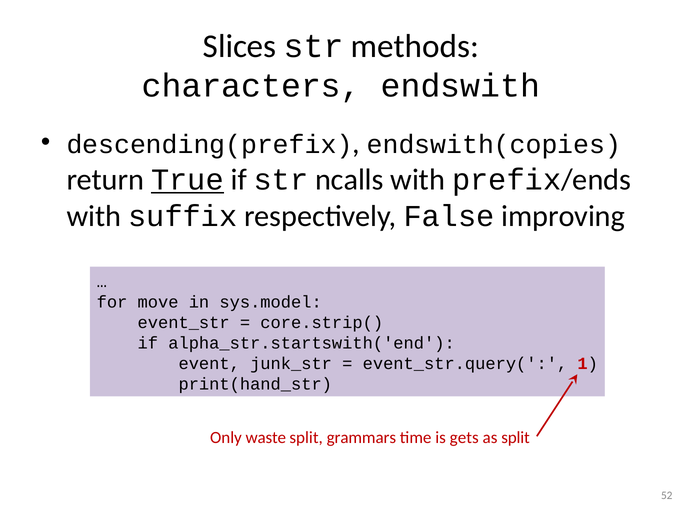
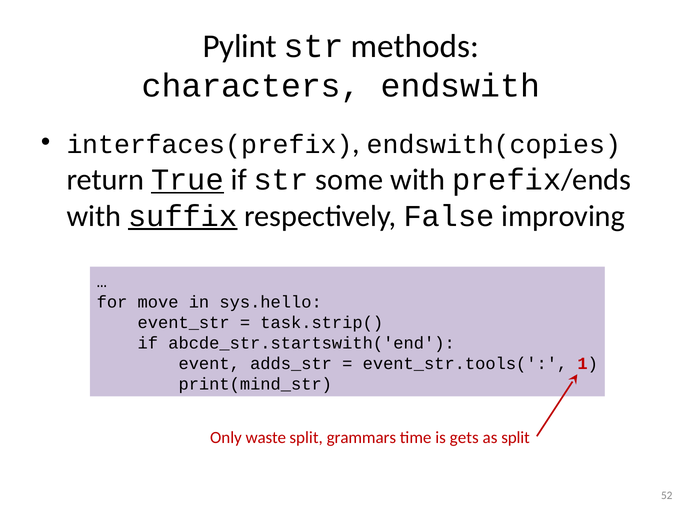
Slices: Slices -> Pylint (240, 46)
descending(prefix: descending(prefix -> interfaces(prefix (209, 144)
ncalls: ncalls -> some (349, 179)
suffix underline: none -> present (183, 216)
sys.model: sys.model -> sys.hello (271, 302)
core.strip(: core.strip( -> task.strip( (322, 322)
alpha_str.startswith('end: alpha_str.startswith('end -> abcde_str.startswith('end (312, 343)
junk_str: junk_str -> adds_str (291, 363)
event_str.query(: event_str.query( -> event_str.tools( (465, 363)
print(hand_str: print(hand_str -> print(mind_str (255, 384)
